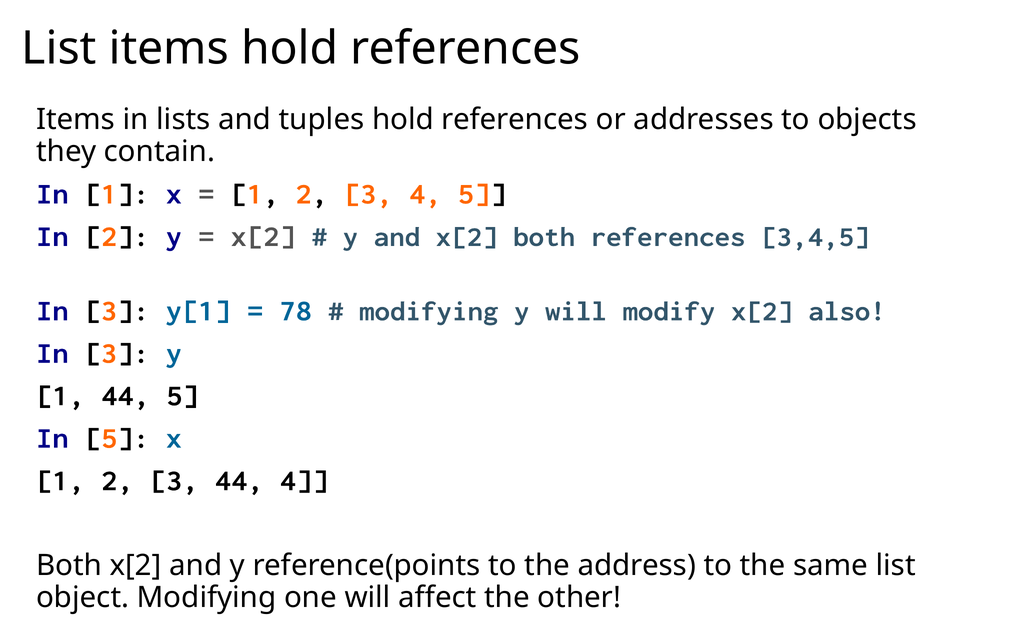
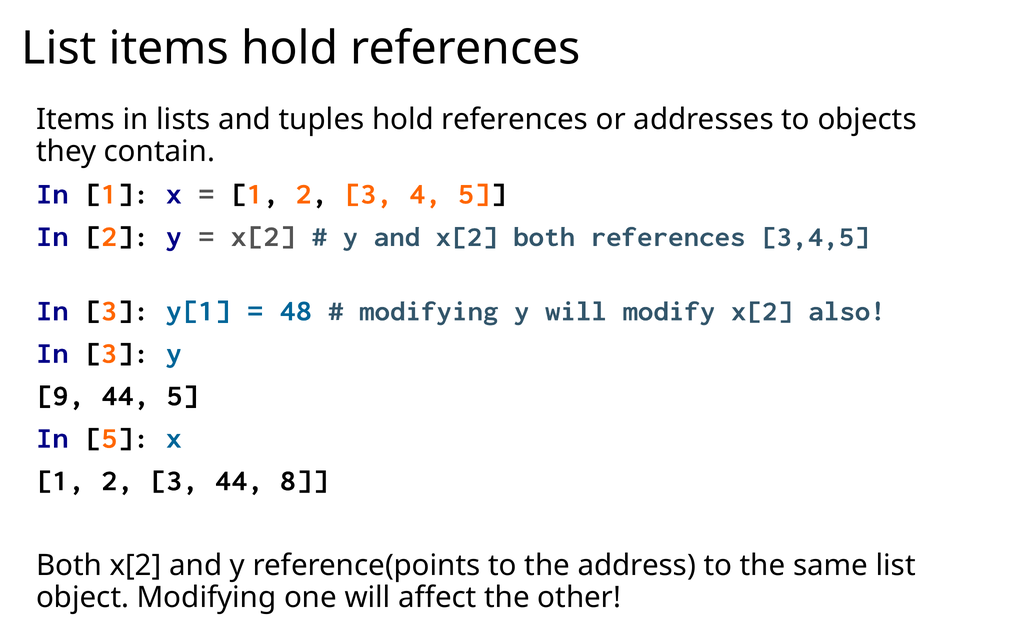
78: 78 -> 48 (296, 311)
1: 1 -> 9 (60, 396)
44 4: 4 -> 8 (304, 481)
